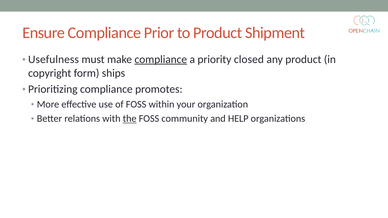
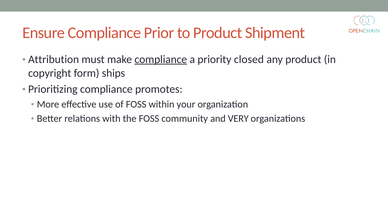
Usefulness: Usefulness -> Attribution (54, 59)
the underline: present -> none (130, 119)
HELP: HELP -> VERY (238, 119)
